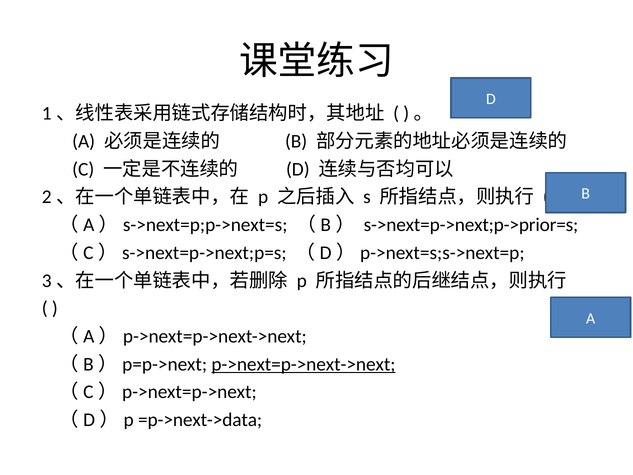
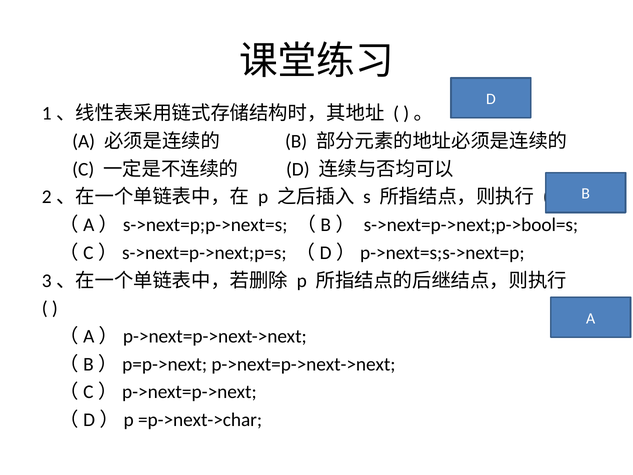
s->next=p->next;p->prior=s: s->next=p->next;p->prior=s -> s->next=p->next;p->bool=s (471, 225)
p->next=p->next->next underline: present -> none (303, 364)
=p->next->data: =p->next->data -> =p->next->char (200, 420)
